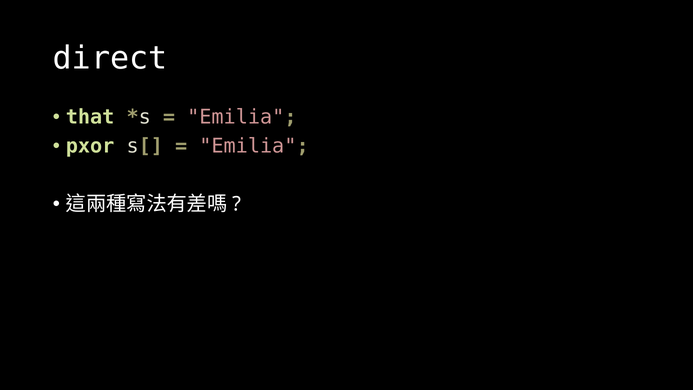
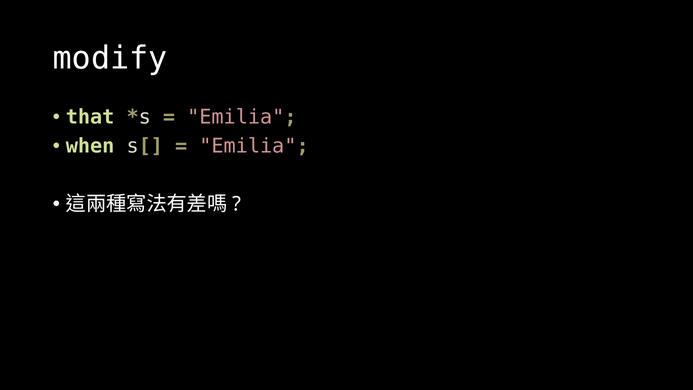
direct: direct -> modify (110, 58)
pxor: pxor -> when (90, 146)
